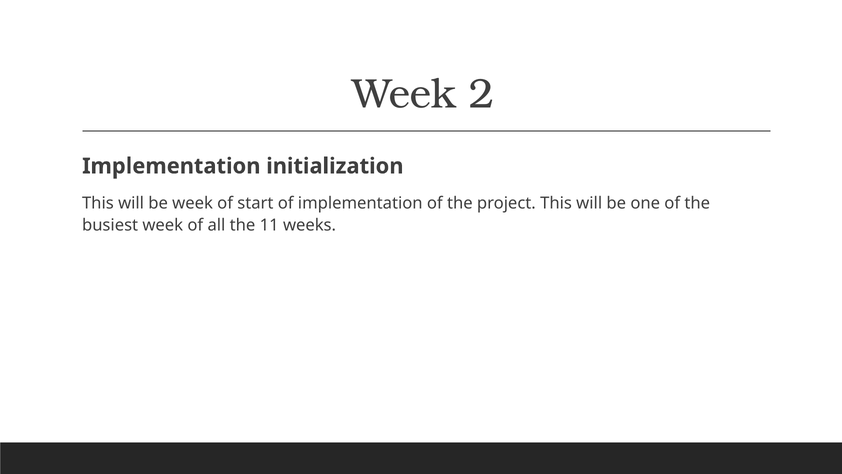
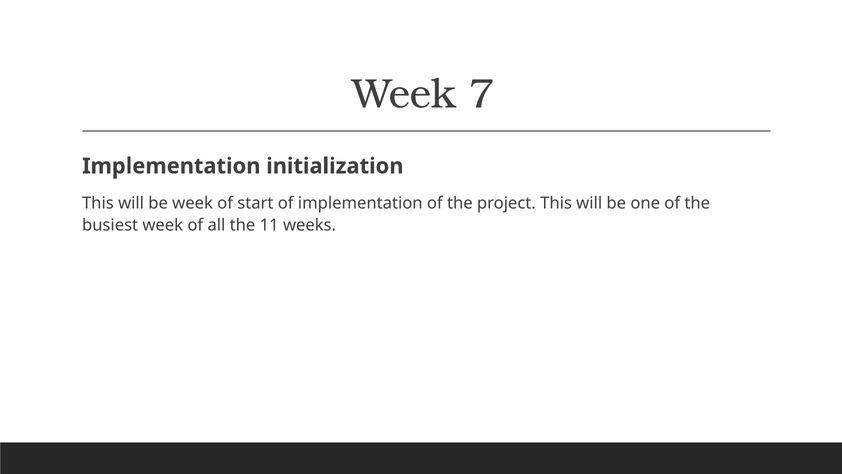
2: 2 -> 7 (481, 94)
